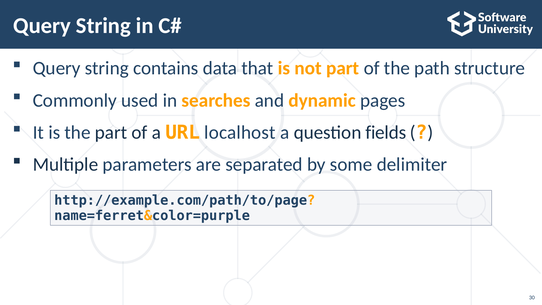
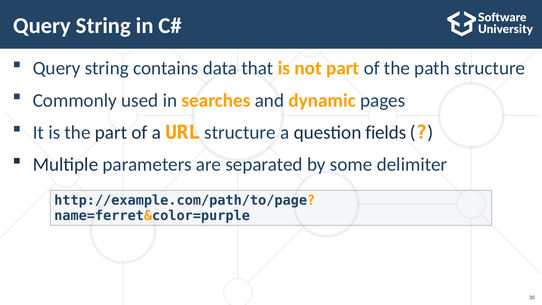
URL localhost: localhost -> structure (240, 132)
